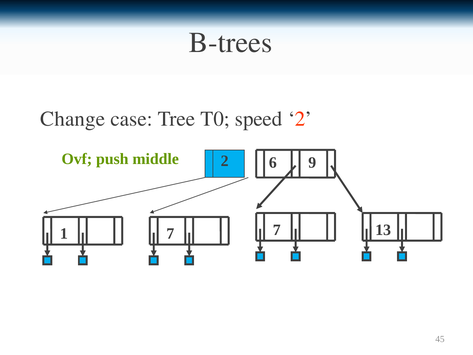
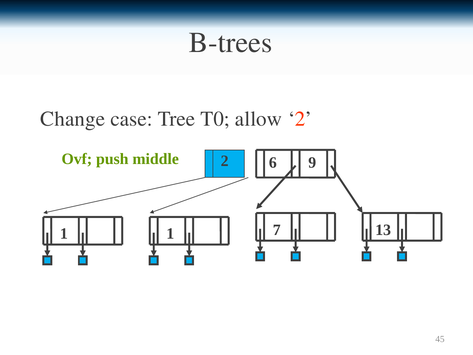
speed: speed -> allow (259, 119)
1 7: 7 -> 1 (170, 234)
